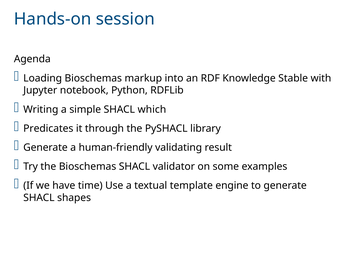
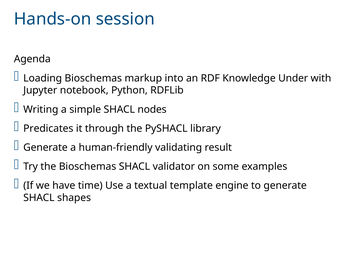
Stable: Stable -> Under (293, 78)
which: which -> nodes (152, 109)
